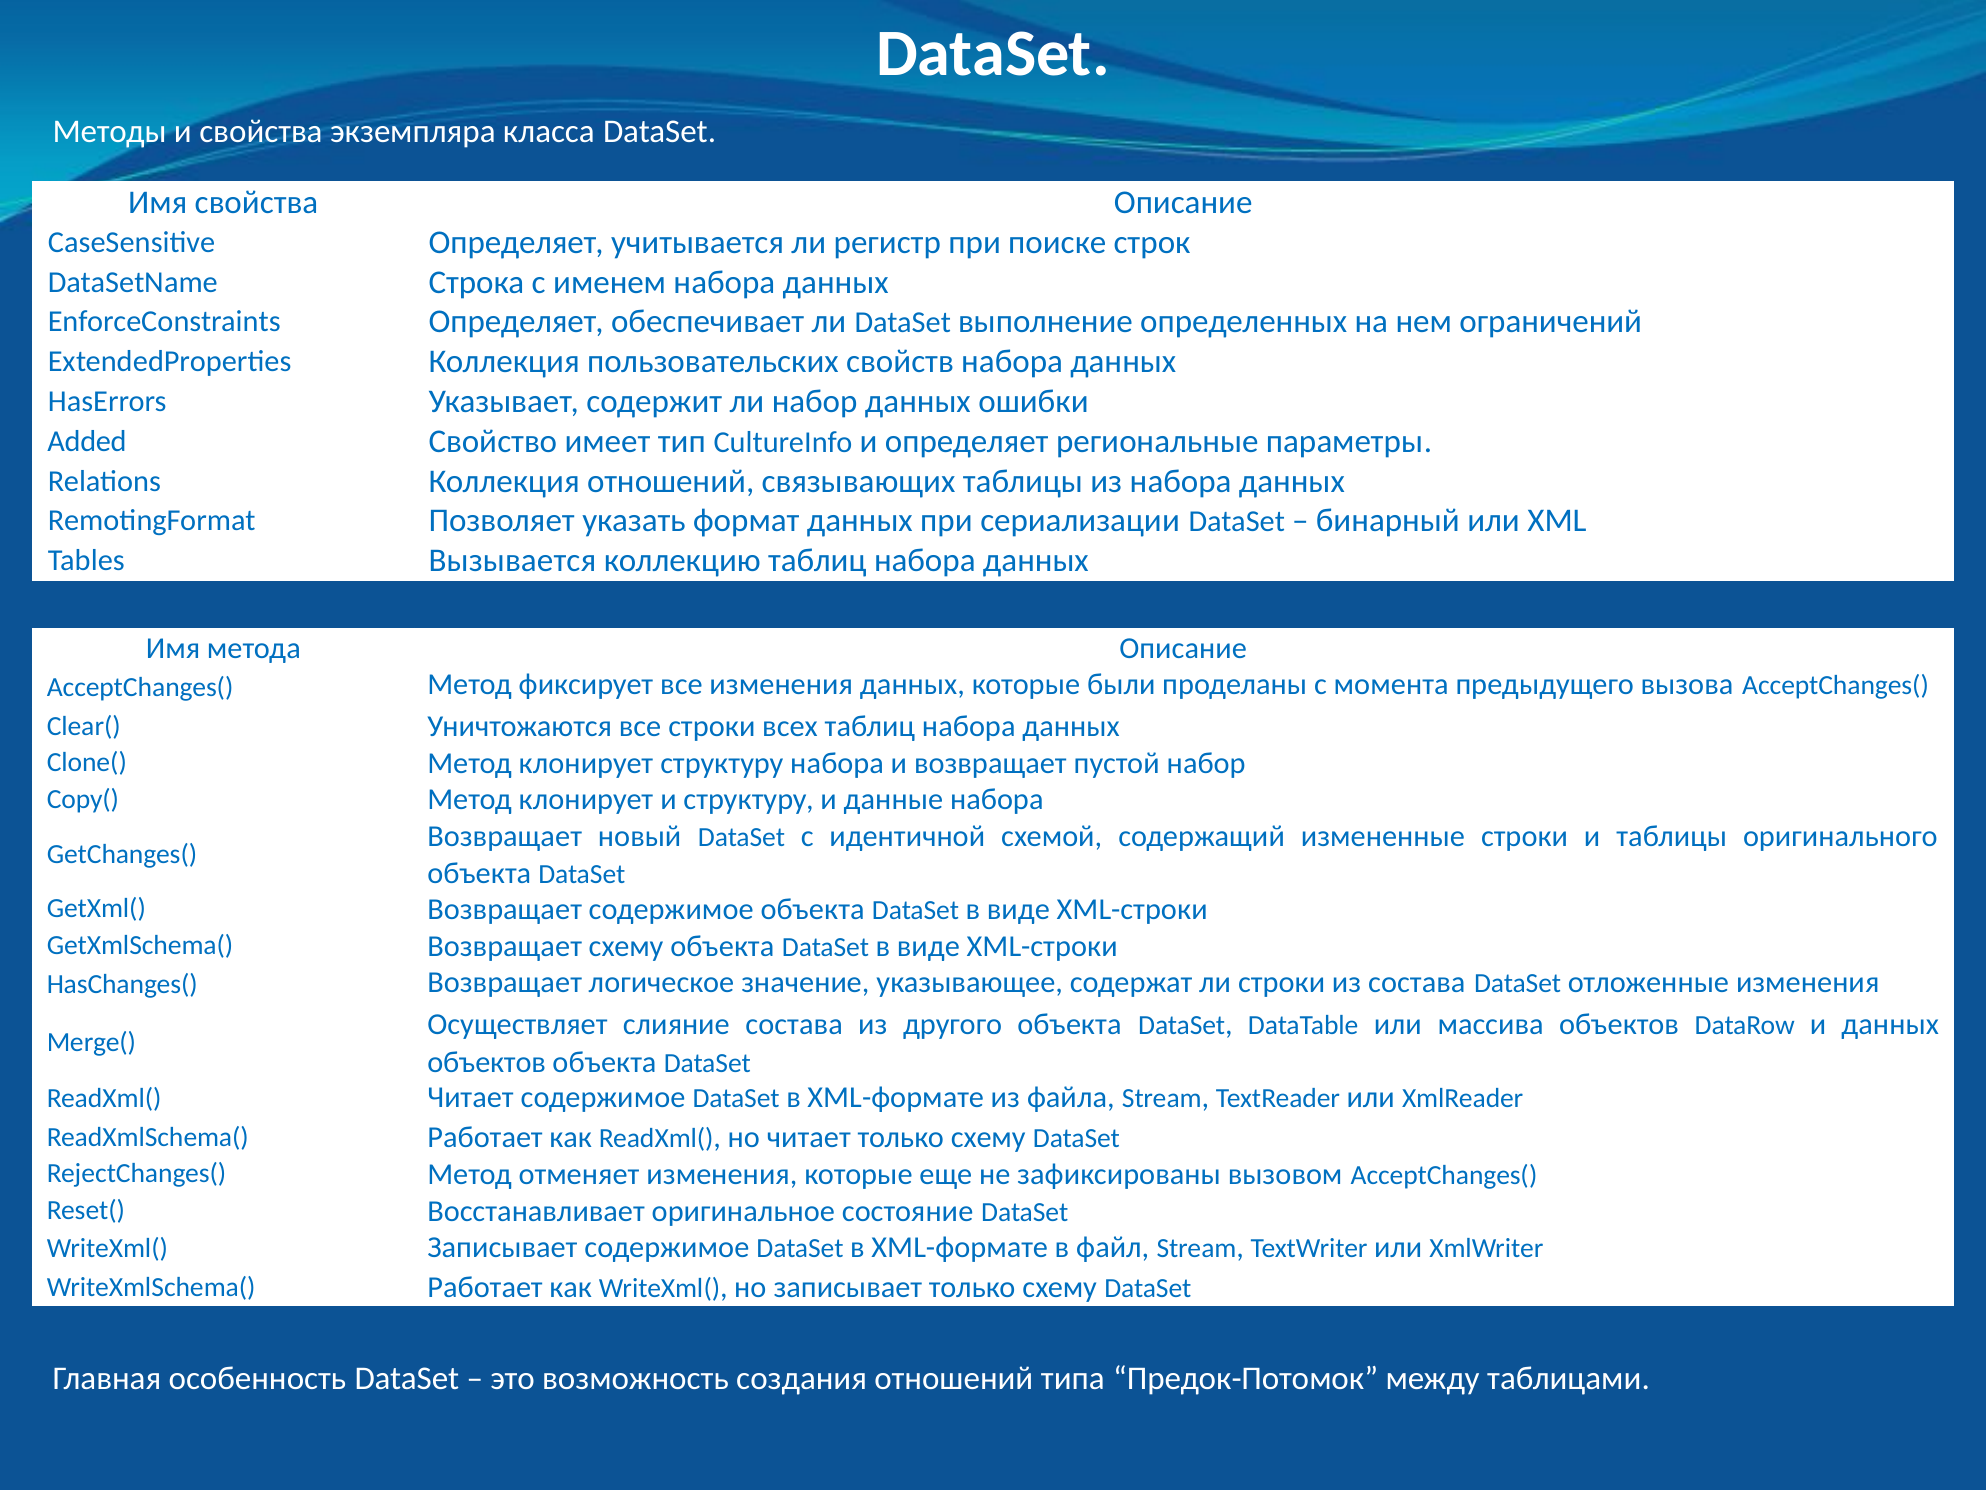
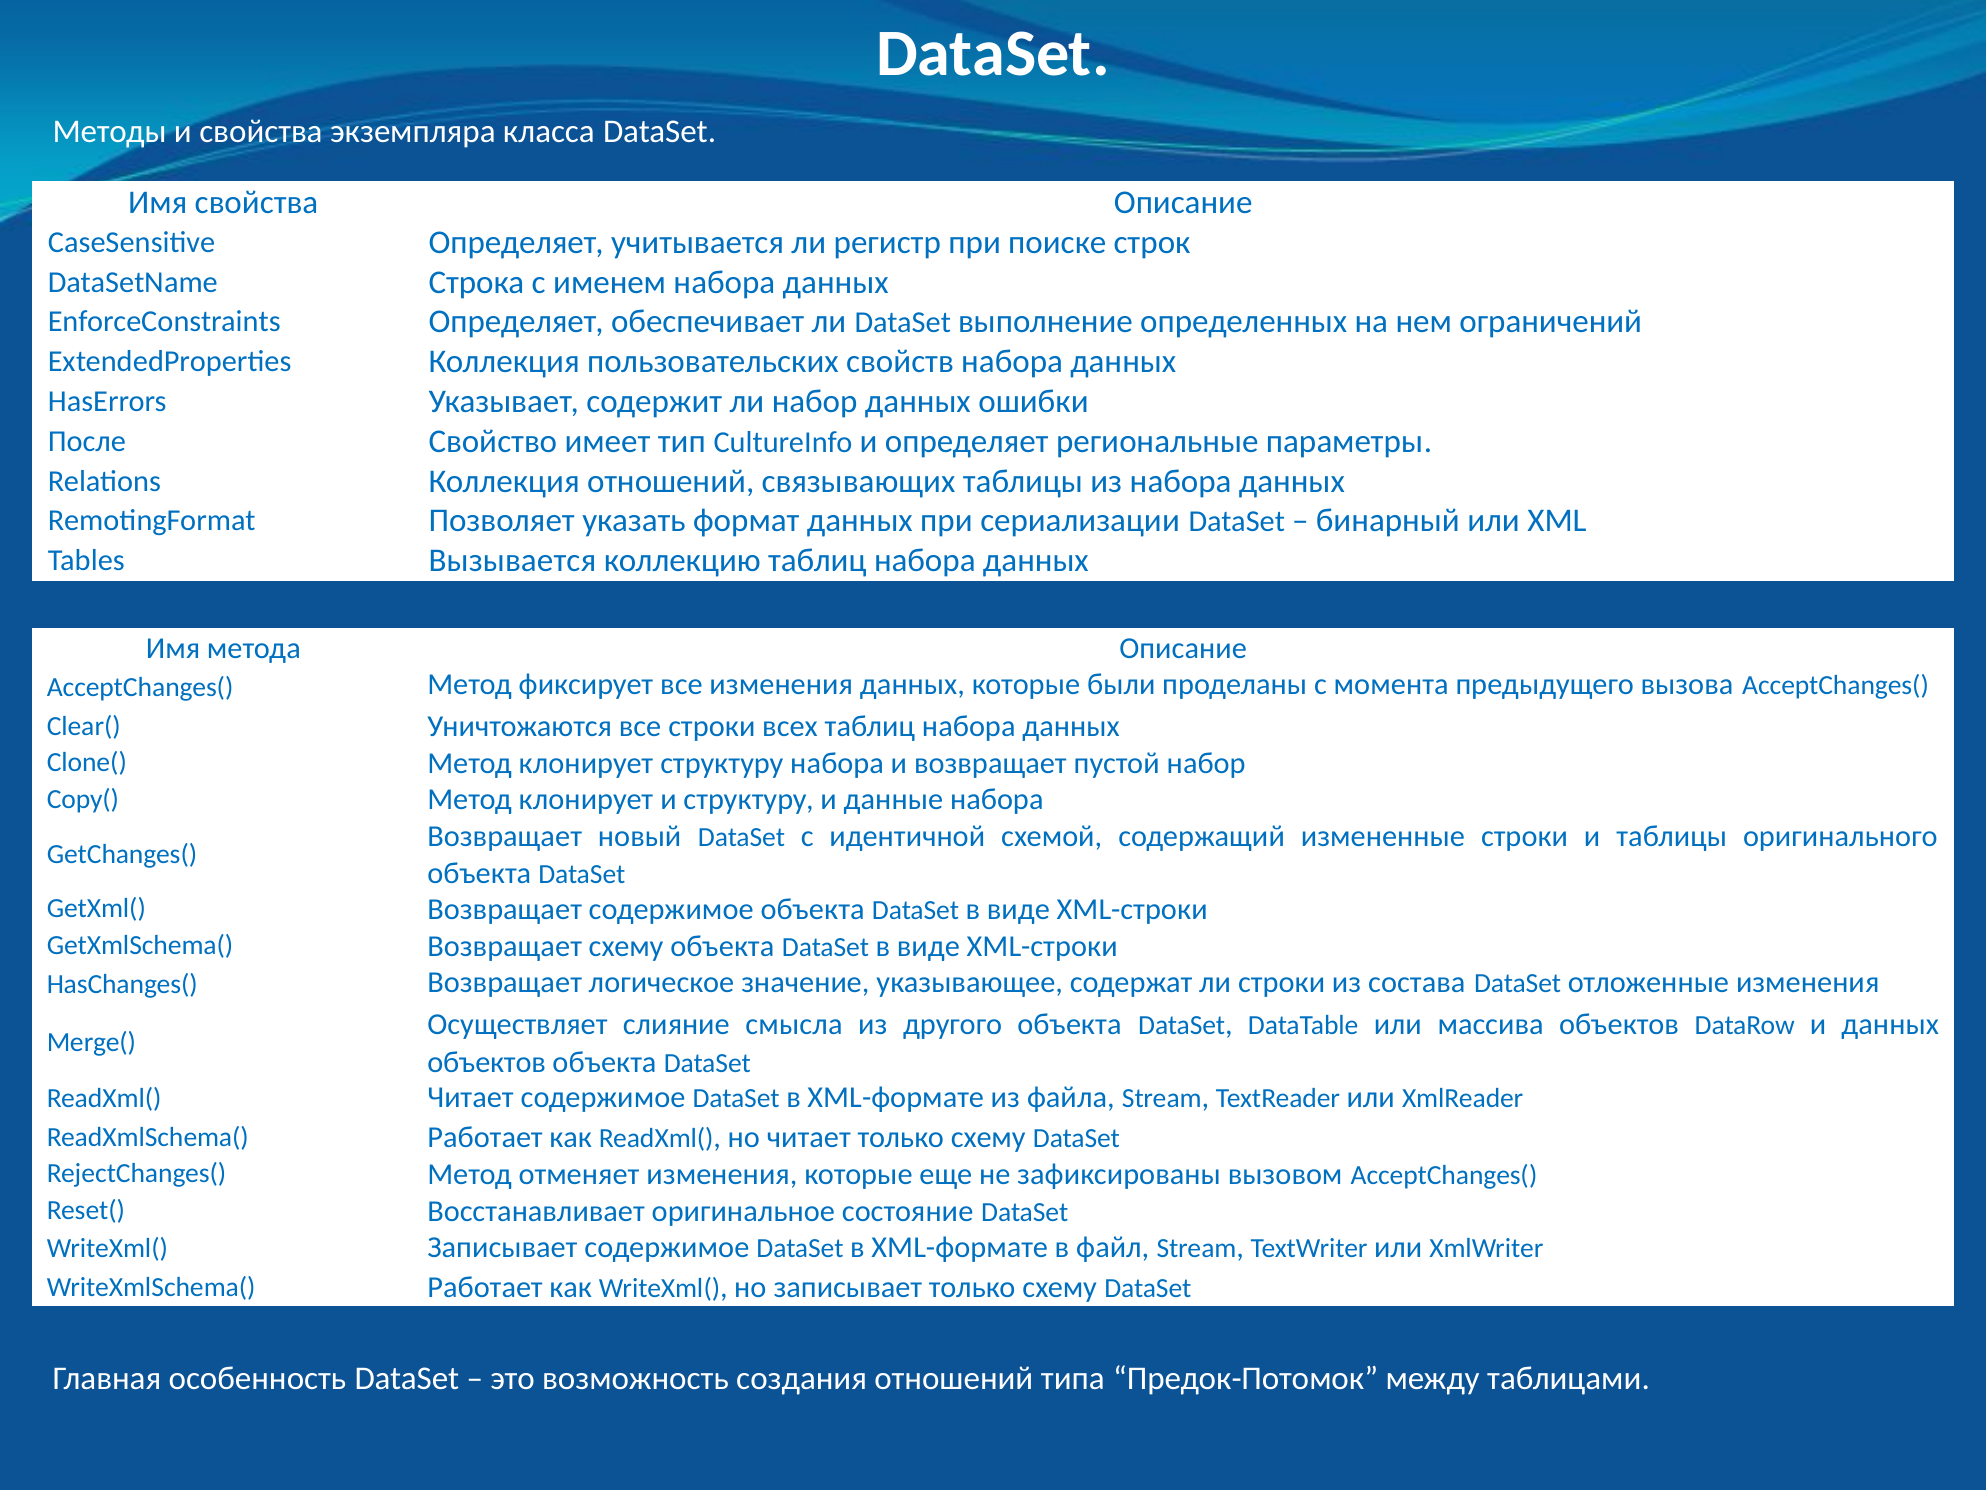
Added: Added -> После (87, 441)
слияние состава: состава -> смысла (794, 1024)
